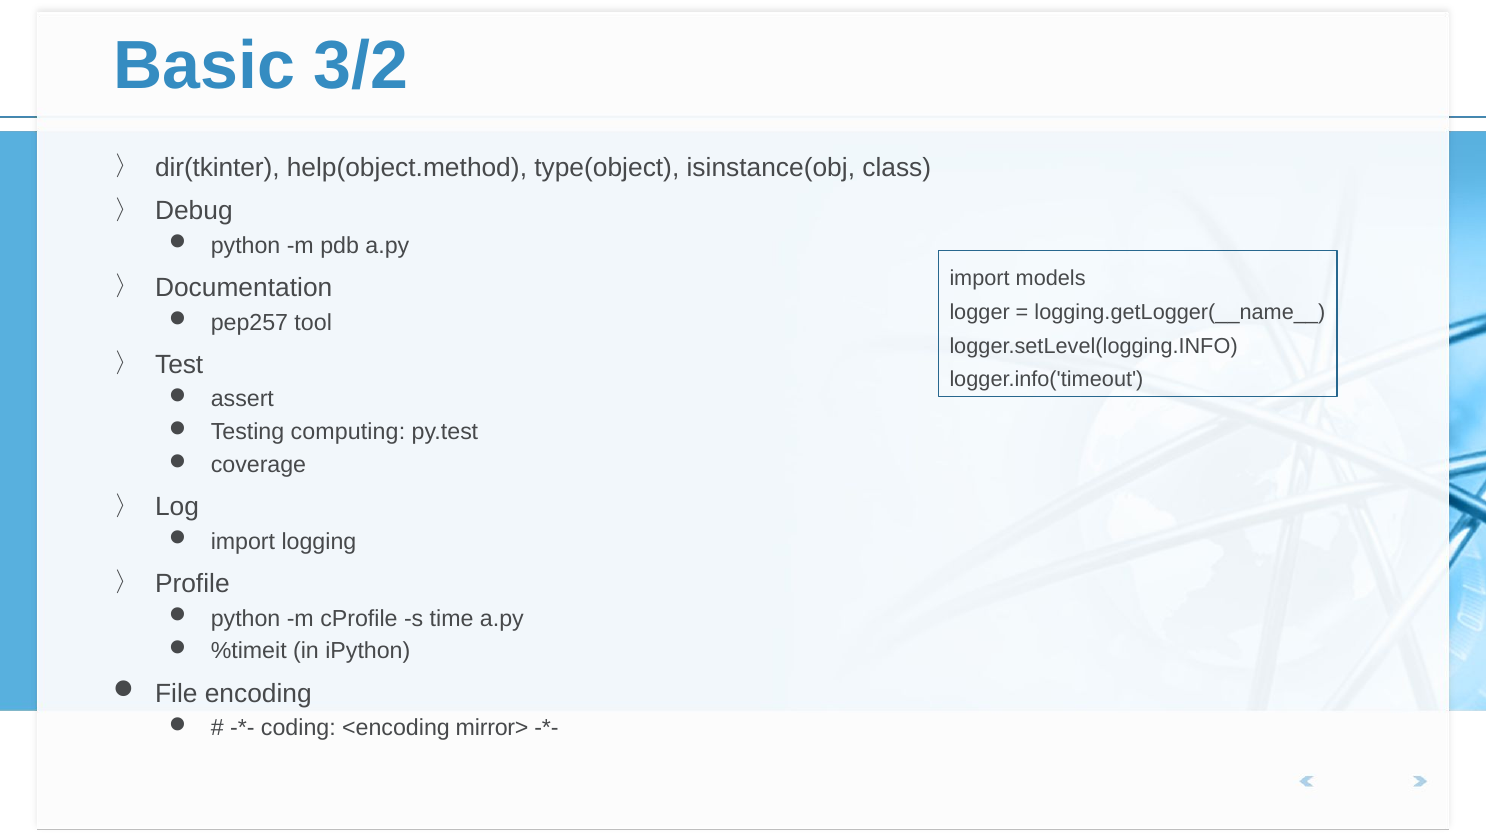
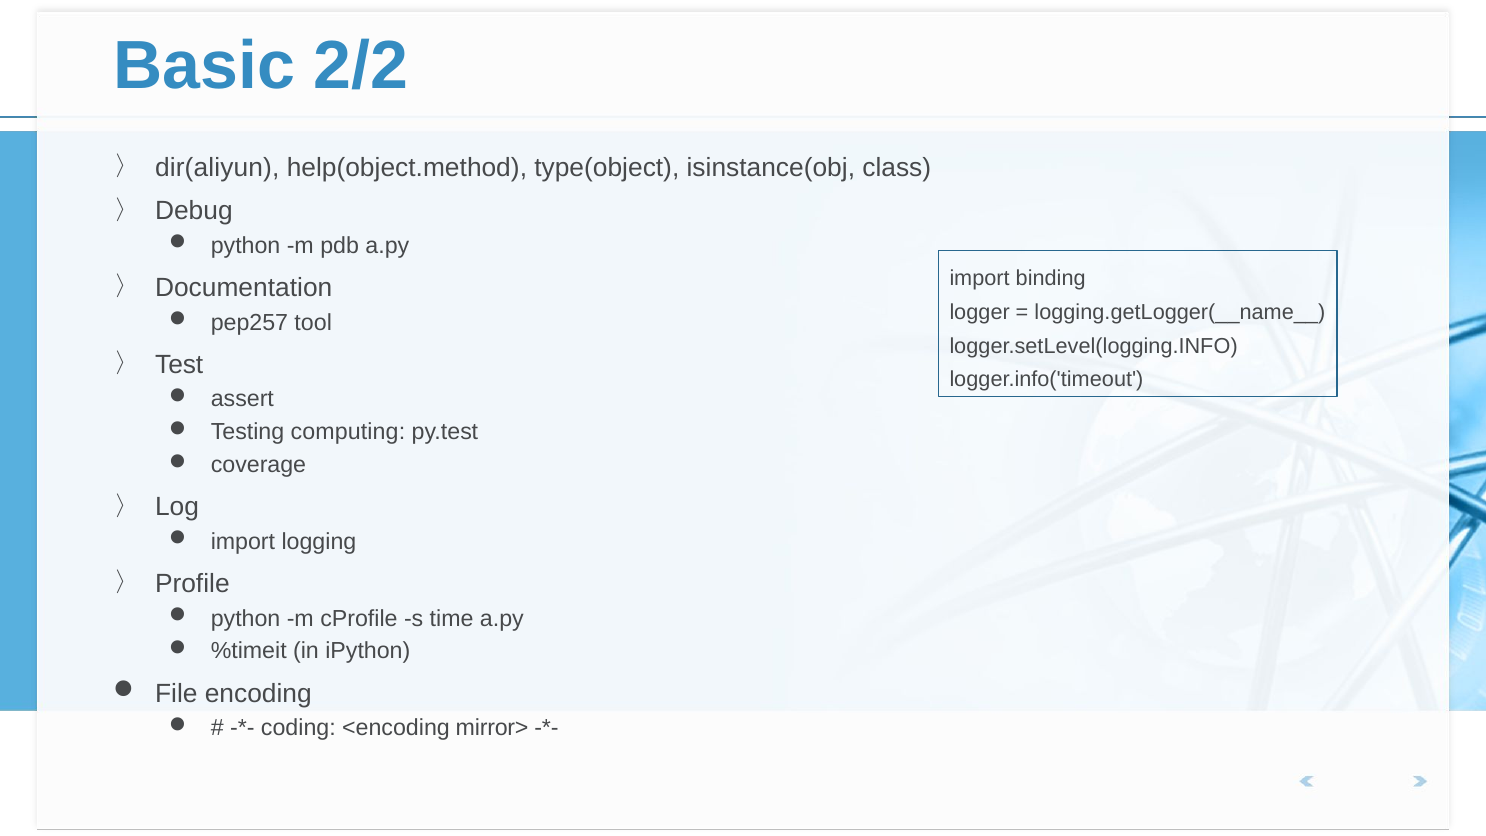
3/2: 3/2 -> 2/2 (361, 66)
dir(tkinter: dir(tkinter -> dir(aliyun (217, 167)
models: models -> binding (1051, 278)
